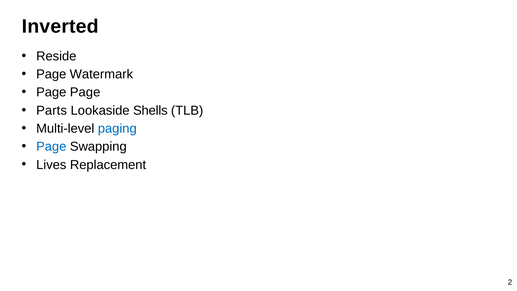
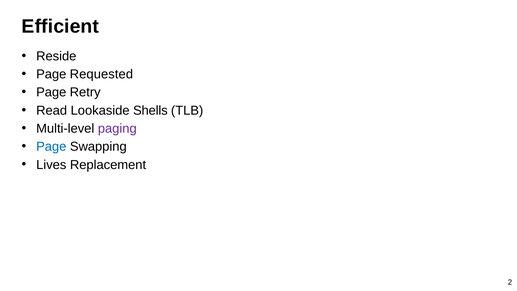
Inverted: Inverted -> Efficient (60, 27)
Watermark: Watermark -> Requested (101, 74)
Page Page: Page -> Retry (85, 92)
Parts: Parts -> Read (52, 110)
paging colour: blue -> purple (117, 128)
